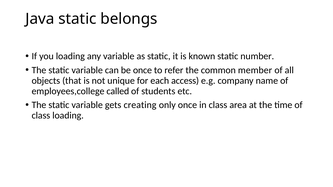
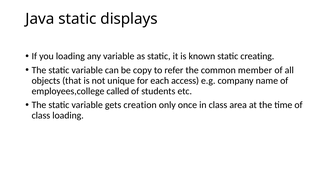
belongs: belongs -> displays (129, 19)
number: number -> creating (257, 56)
be once: once -> copy (142, 70)
creating: creating -> creation (140, 105)
